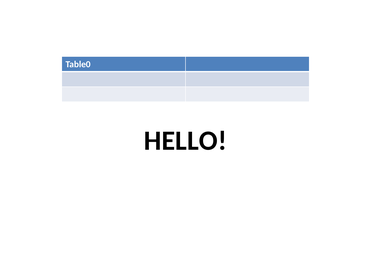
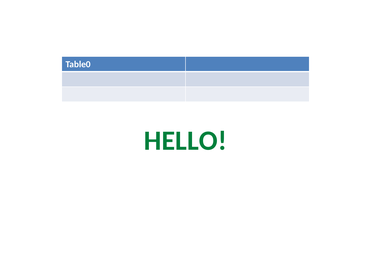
HELLO colour: black -> green (185, 141)
